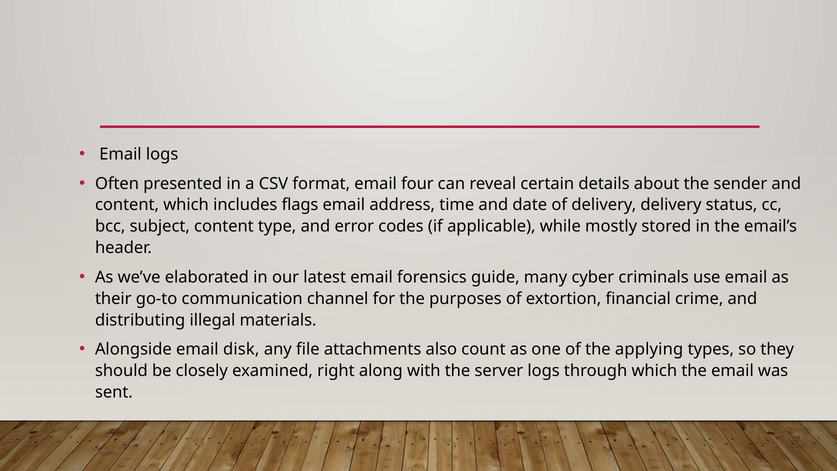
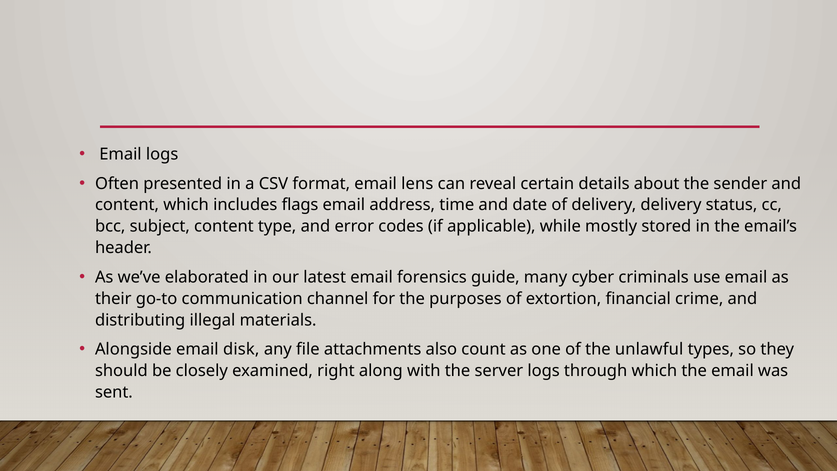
four: four -> lens (417, 183)
applying: applying -> unlawful (649, 349)
